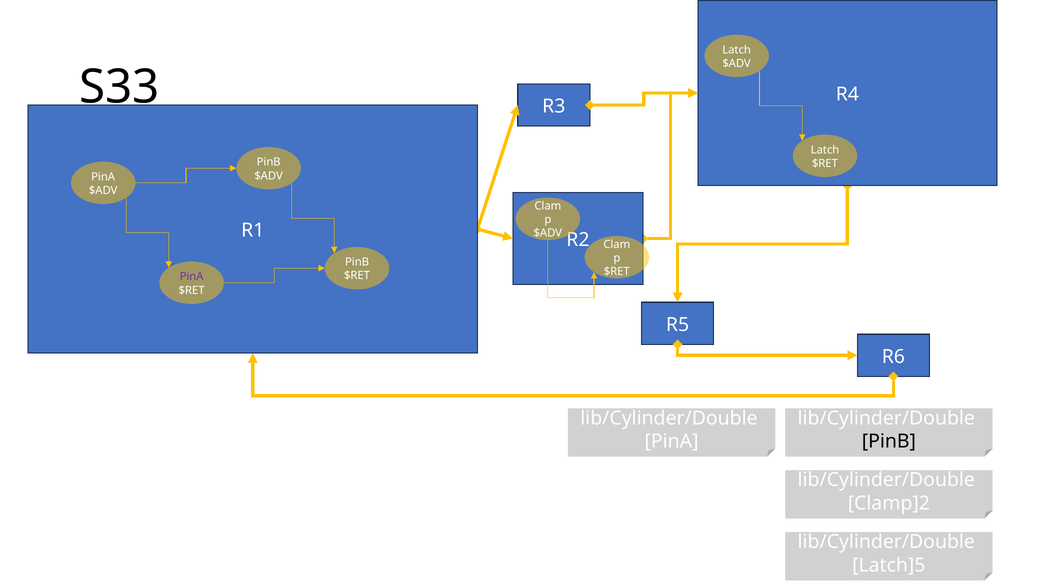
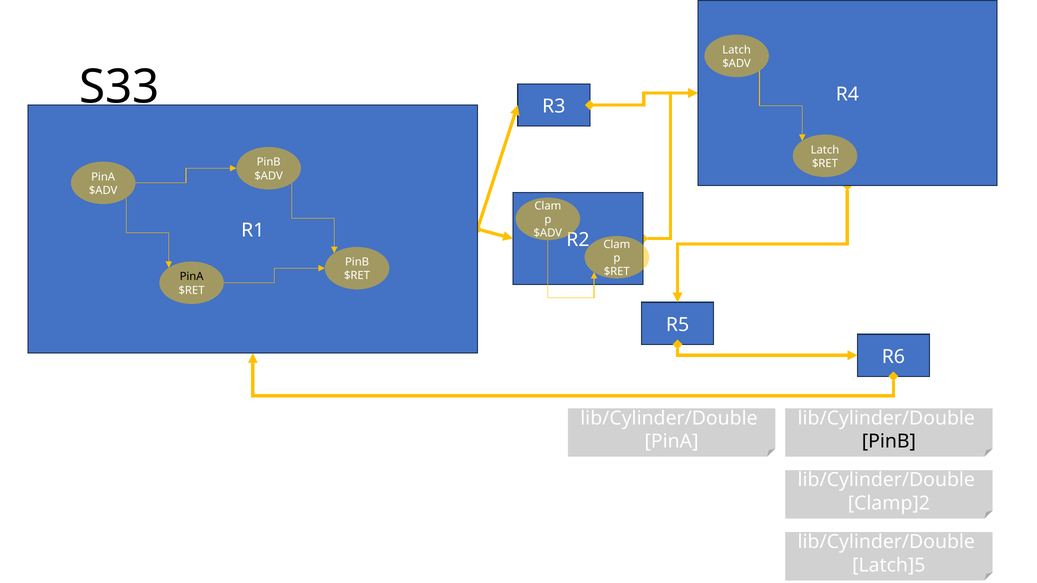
PinA colour: purple -> black (192, 277)
